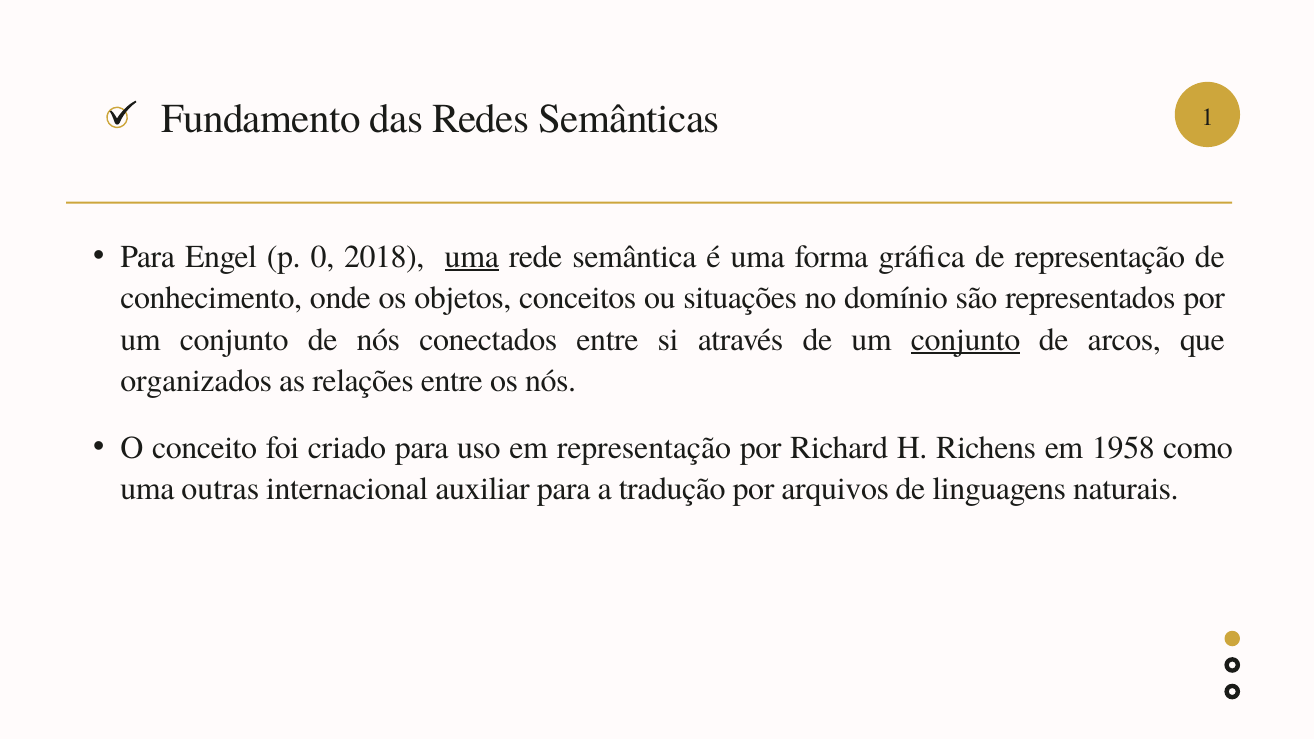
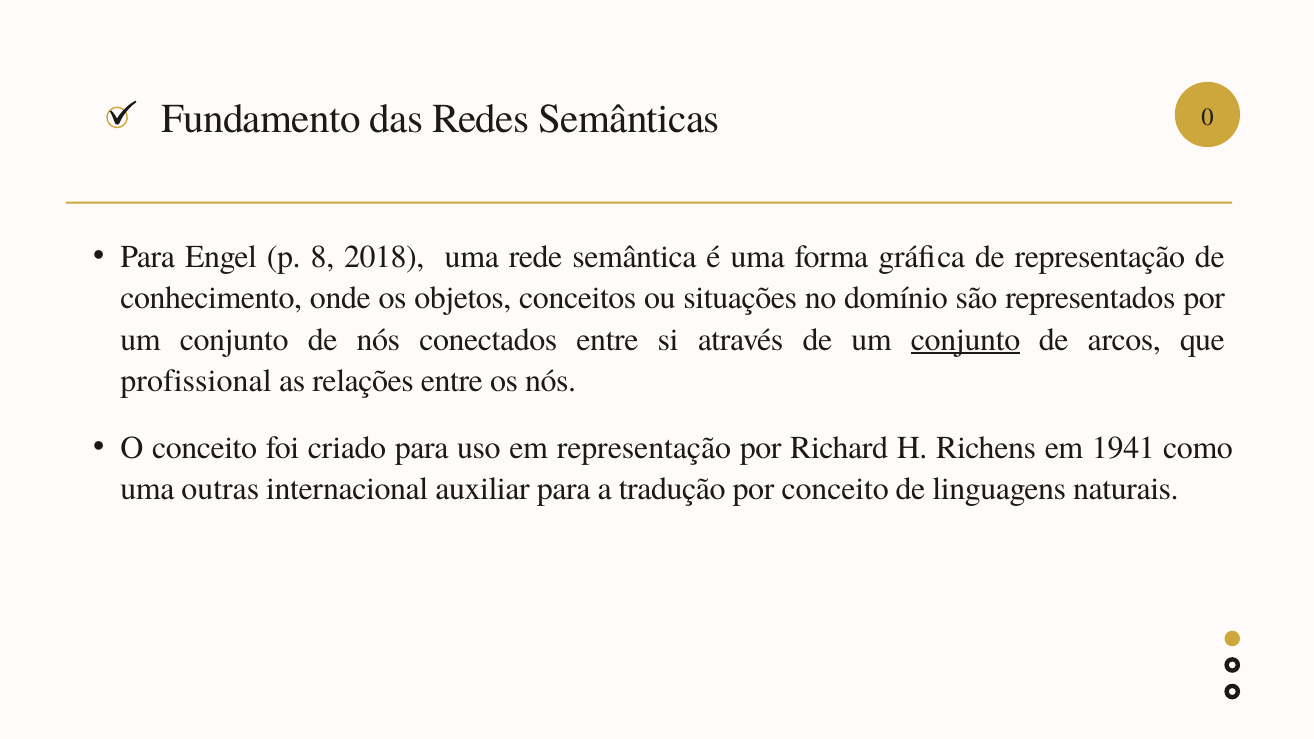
1: 1 -> 0 (1208, 118)
0: 0 -> 8 (322, 257)
uma underline: present -> none (472, 257)
organizados: organizados -> profissional (196, 381)
1958: 1958 -> 1941 (1123, 448)
por arquivos: arquivos -> conceito (835, 489)
